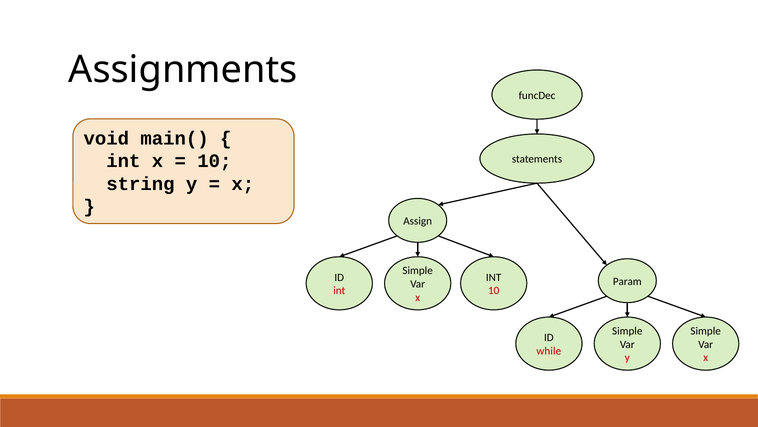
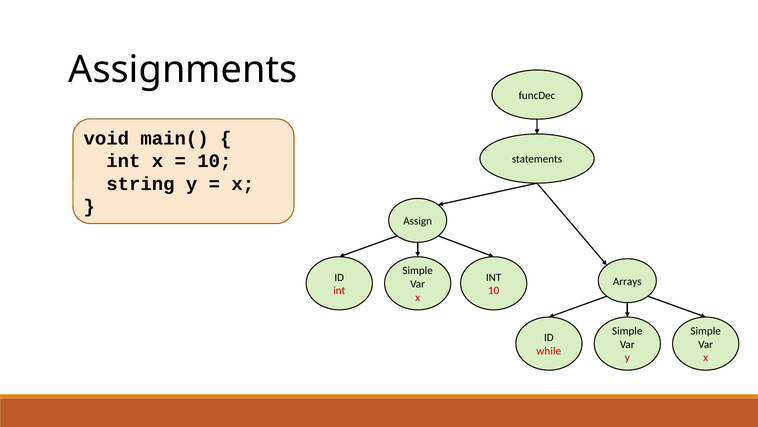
Param: Param -> Arrays (627, 281)
